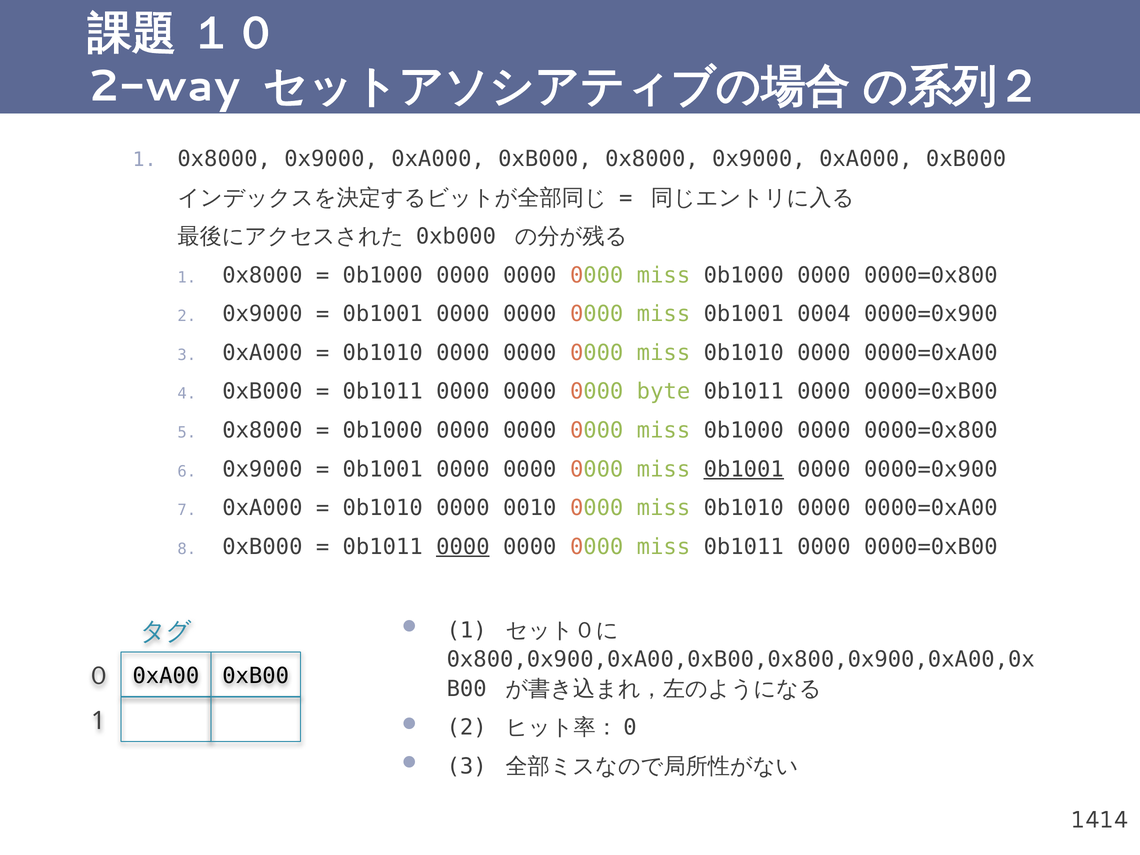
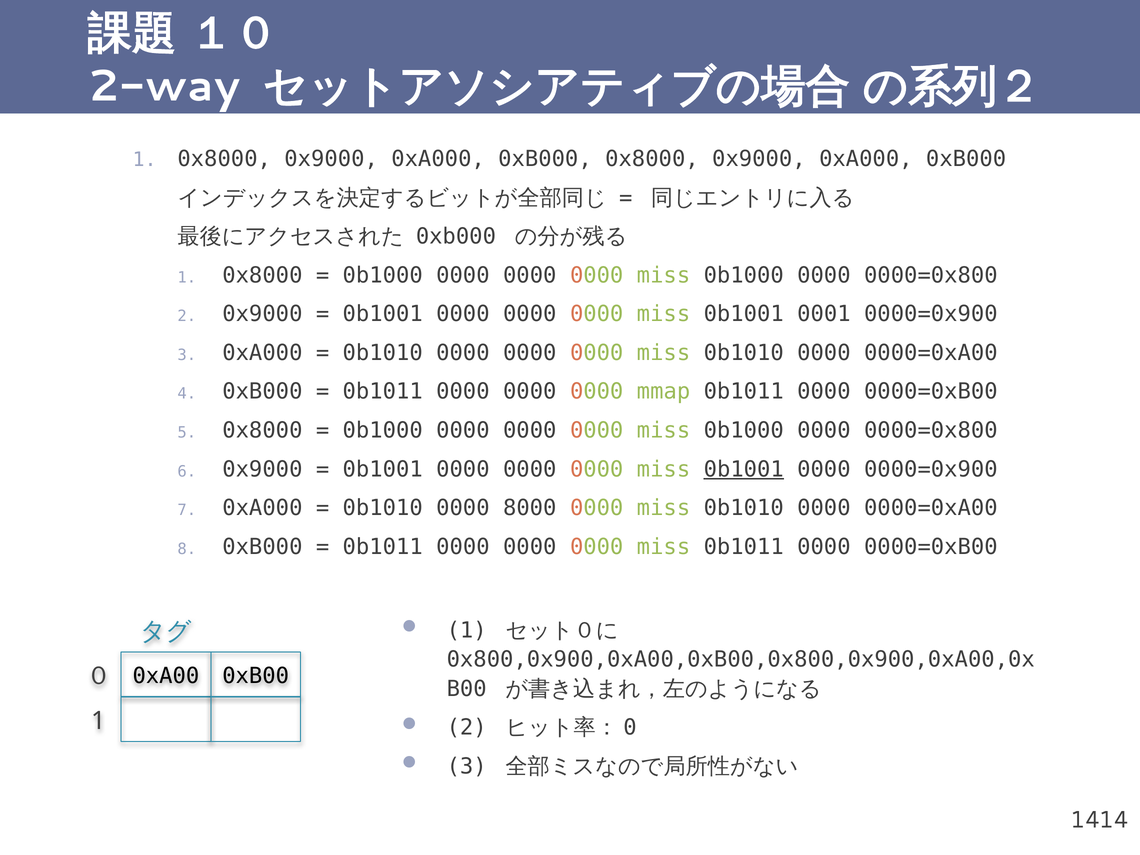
0004: 0004 -> 0001 (824, 314)
byte: byte -> mmap (663, 392)
0010: 0010 -> 8000 (530, 508)
0000 underline: present -> none (463, 547)
